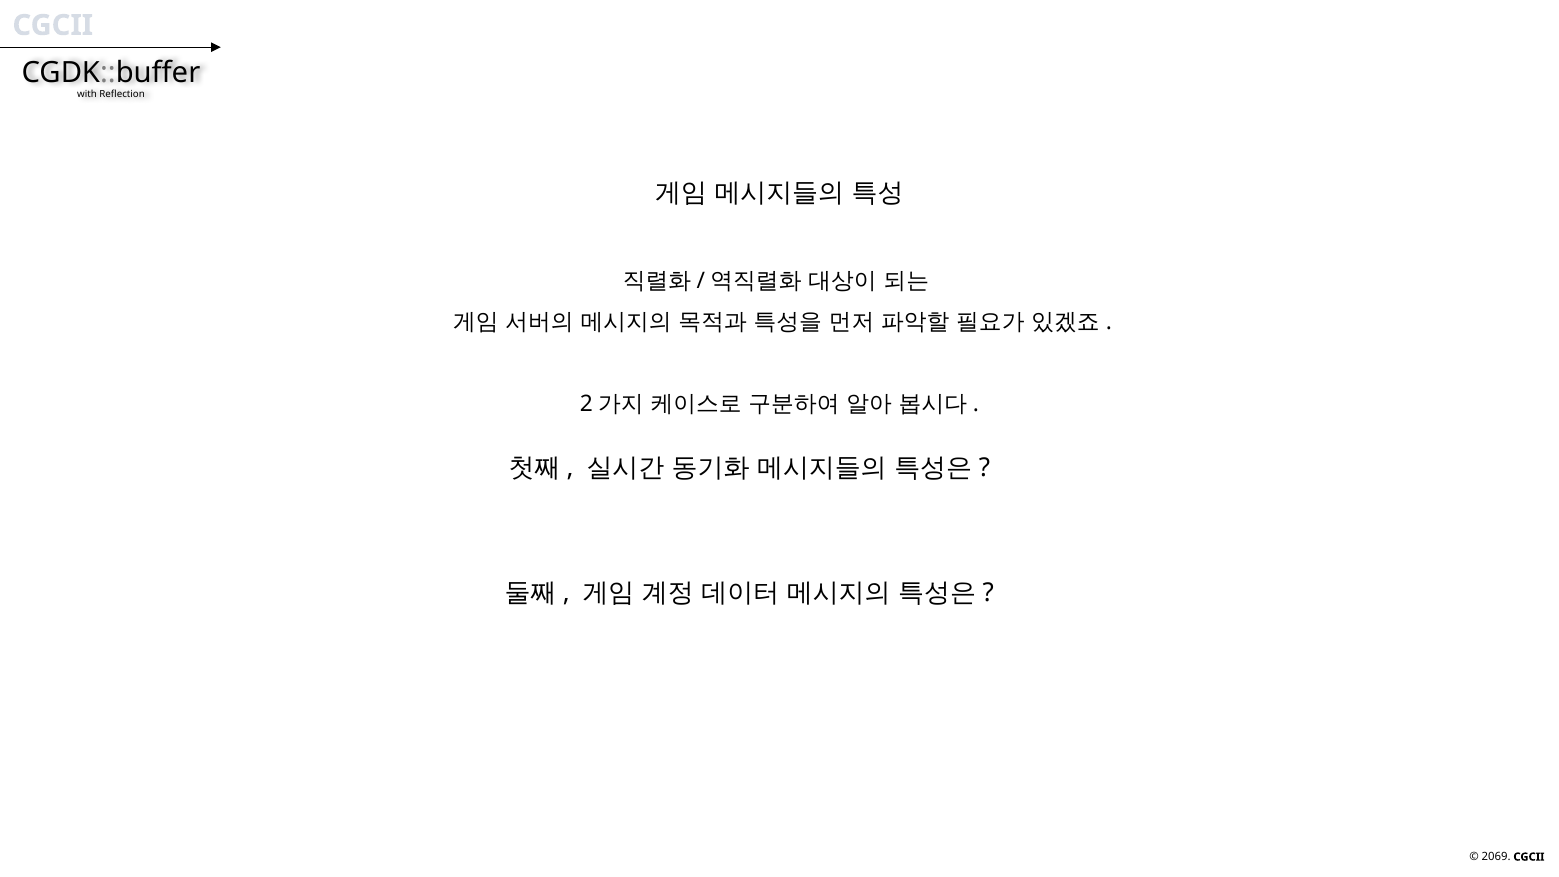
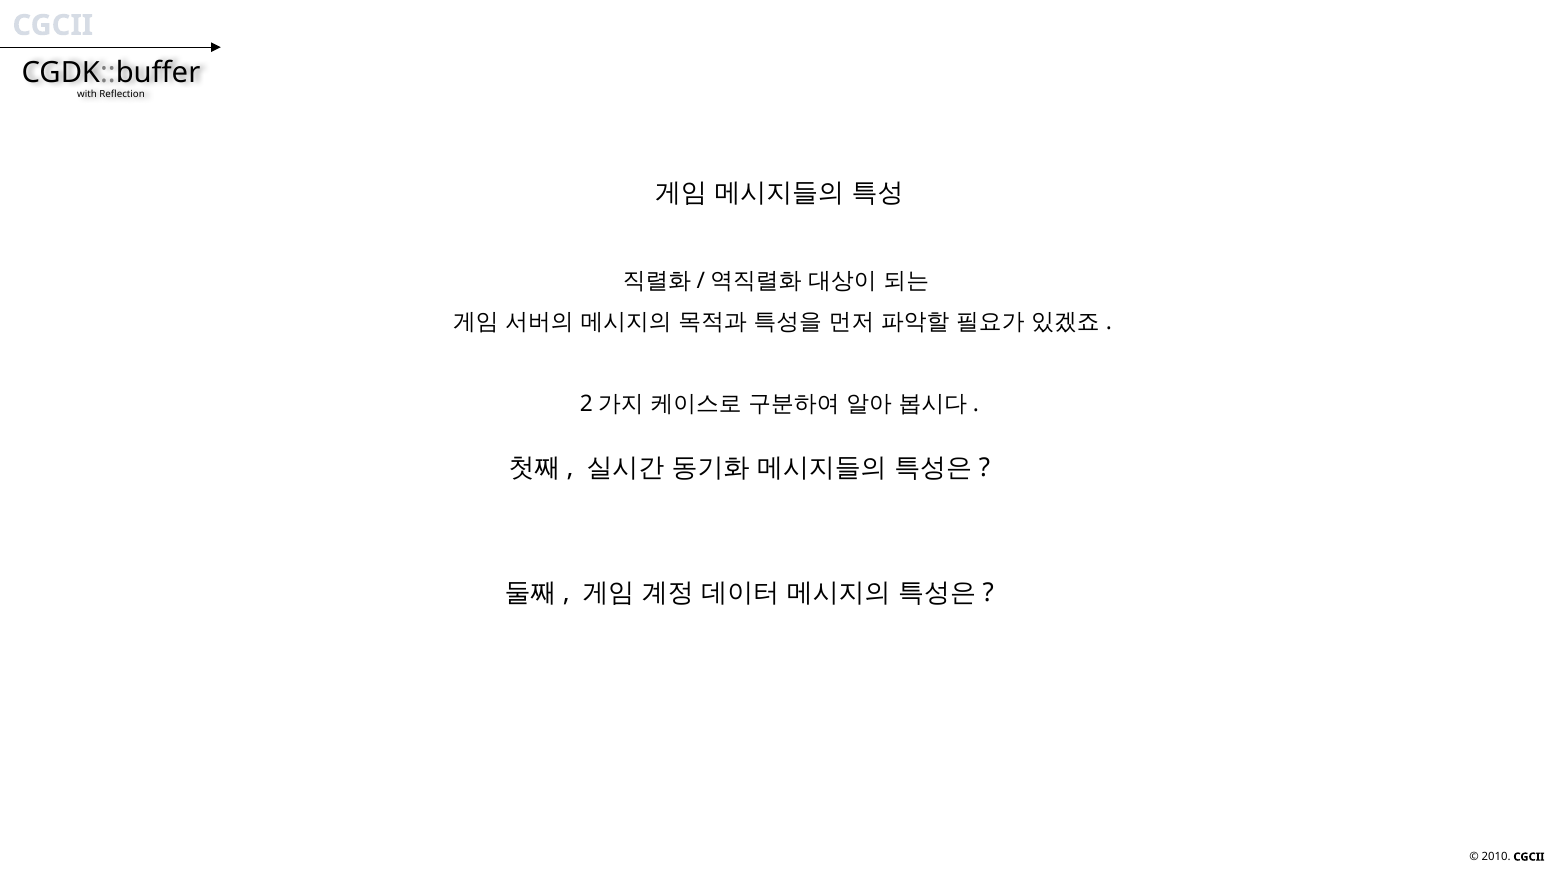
2069: 2069 -> 2010 (1496, 857)
